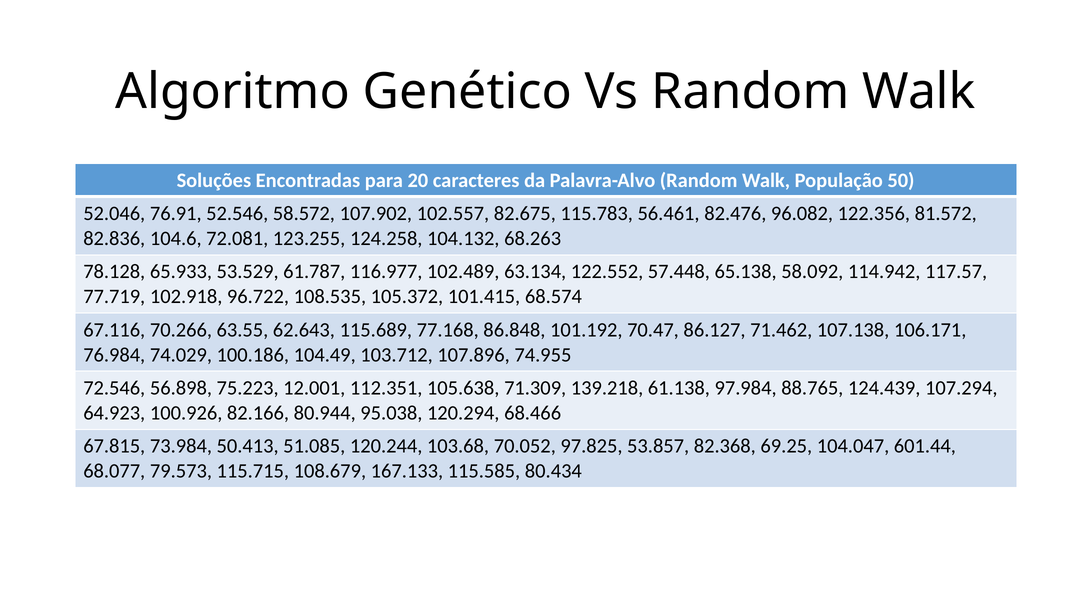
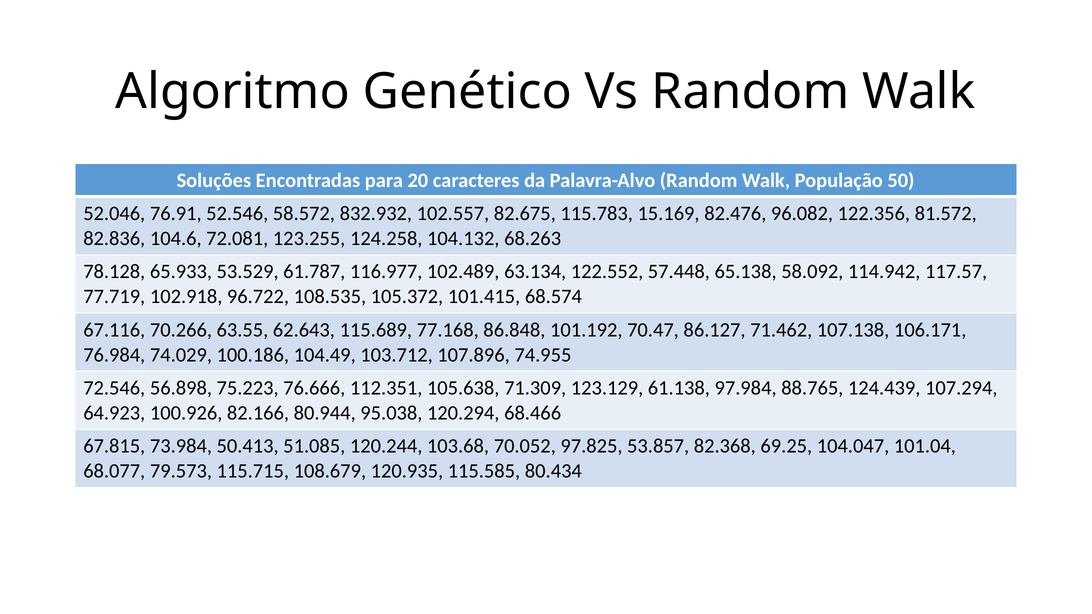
107.902: 107.902 -> 832.932 (376, 214)
56.461: 56.461 -> 15.169 (669, 214)
12.001: 12.001 -> 76.666 (314, 388)
139.218: 139.218 -> 123.129 (607, 388)
601.44: 601.44 -> 101.04 (925, 446)
167.133: 167.133 -> 120.935 (407, 471)
